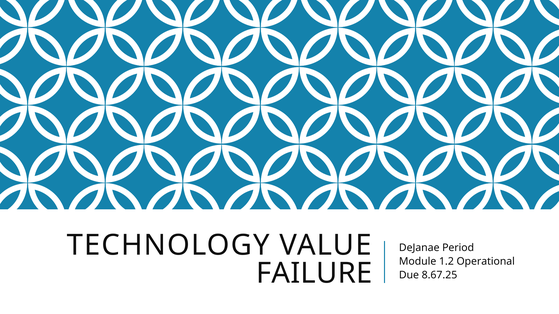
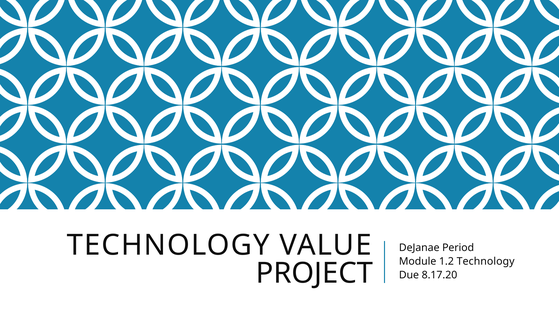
1.2 Operational: Operational -> Technology (486, 262)
FAILURE: FAILURE -> PROJECT (314, 274)
8.67.25: 8.67.25 -> 8.17.20 (439, 275)
